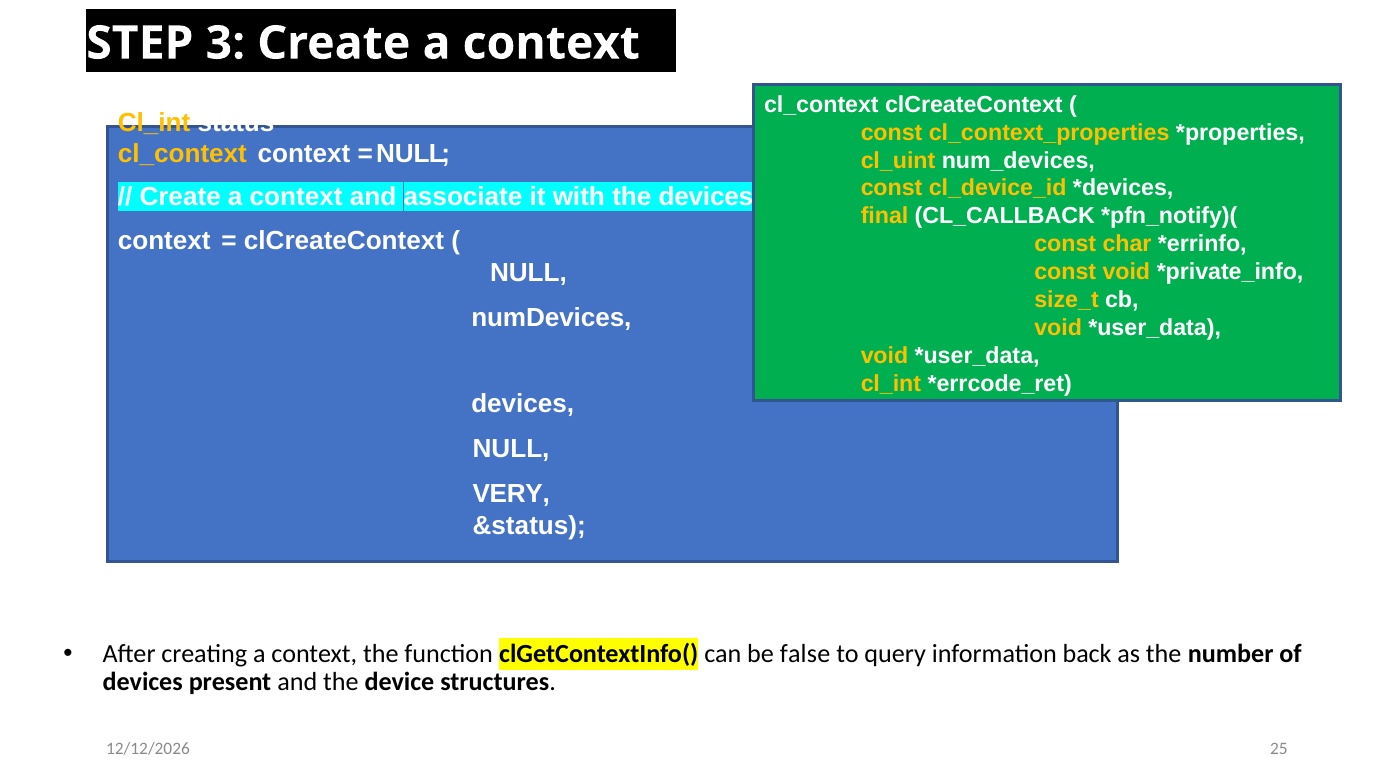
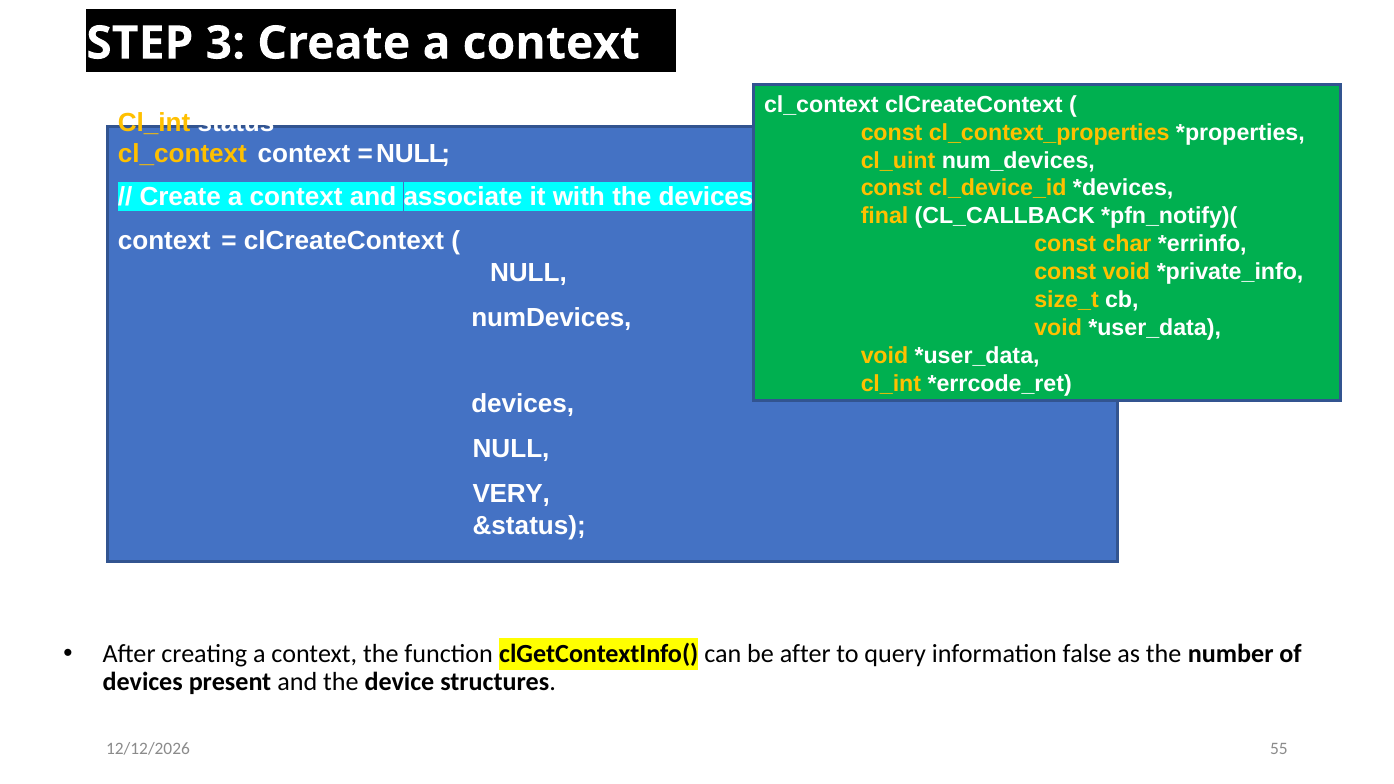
be false: false -> after (805, 654)
back: back -> false (1087, 654)
25: 25 -> 55 (1279, 749)
